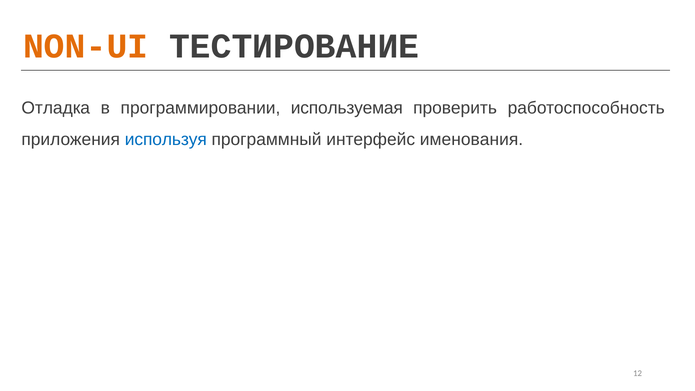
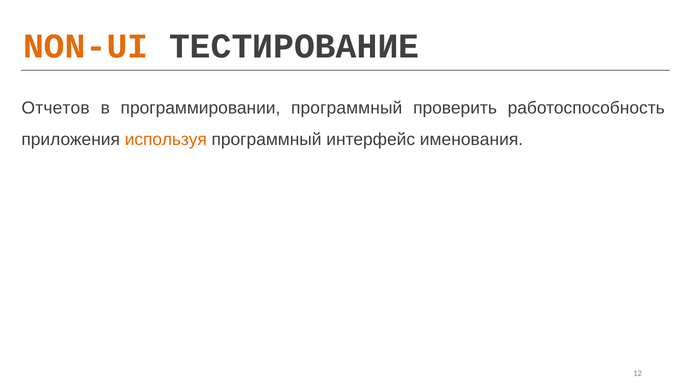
Отладка: Отладка -> Отчетов (56, 108)
программировании используемая: используемая -> программный (347, 108)
используя colour: blue -> orange (166, 139)
